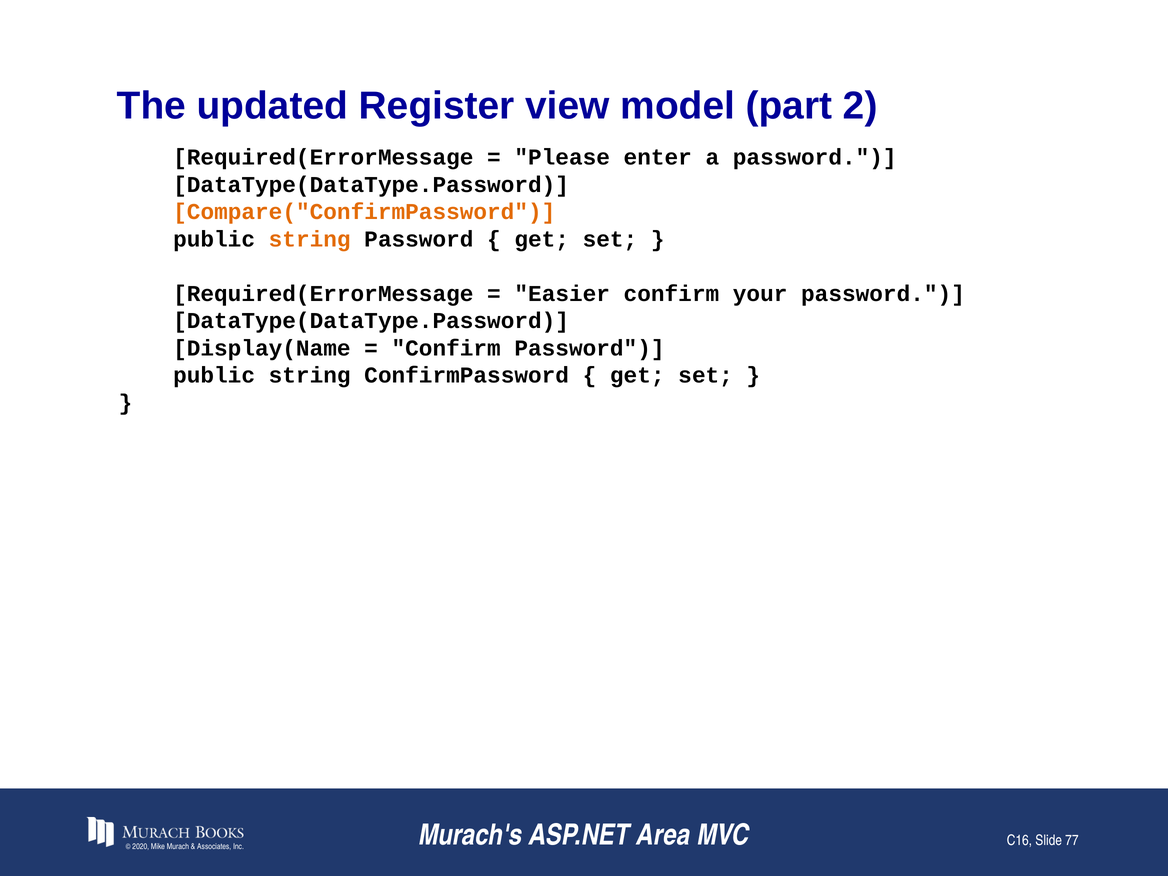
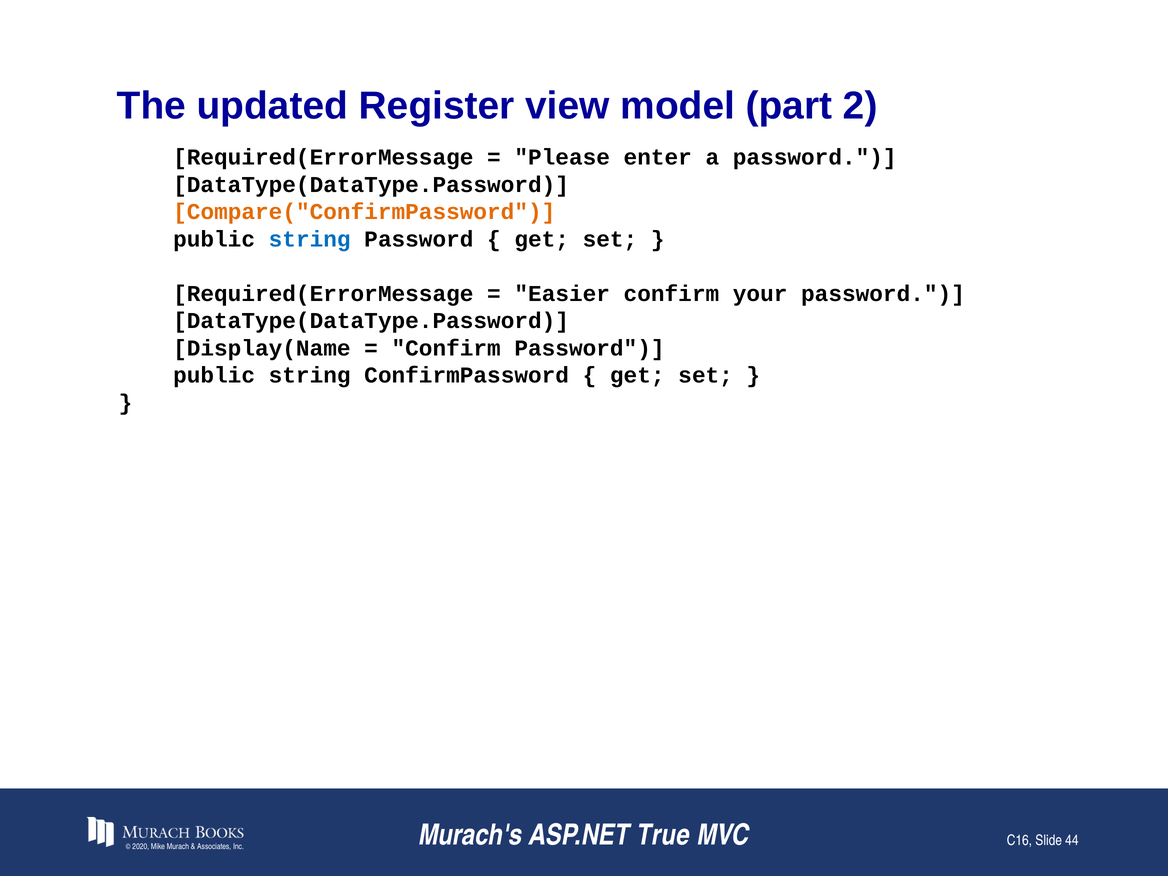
string colour: orange -> blue (310, 239)
Area: Area -> True (663, 835)
77: 77 -> 44 (1072, 840)
